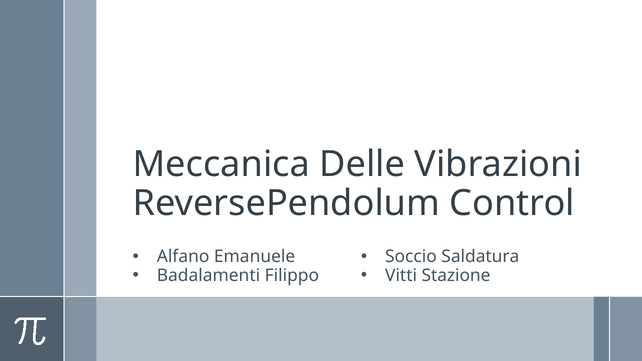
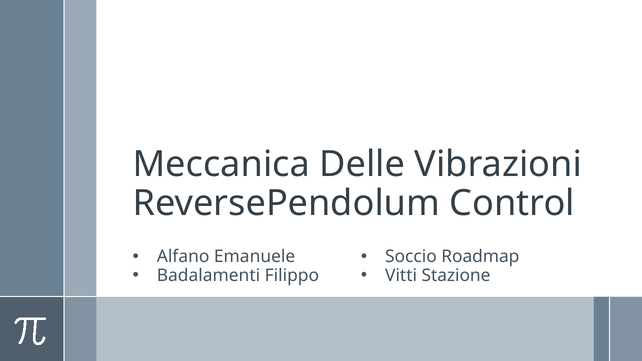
Saldatura: Saldatura -> Roadmap (480, 257)
